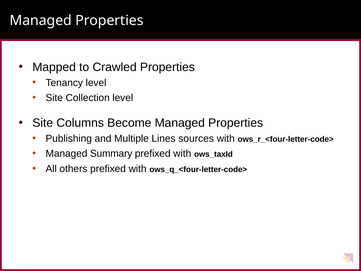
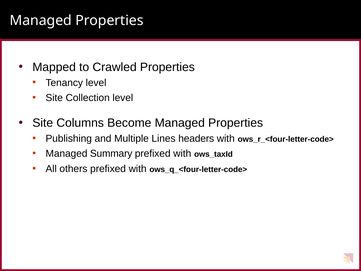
sources: sources -> headers (196, 138)
